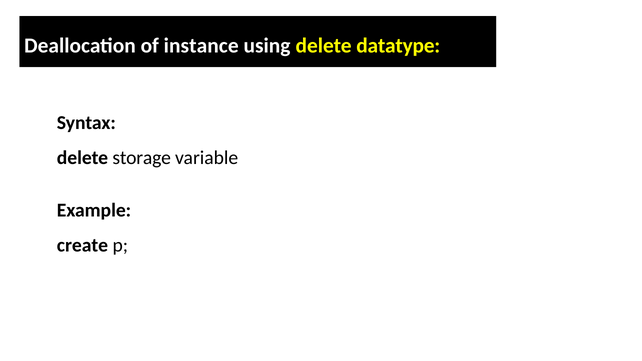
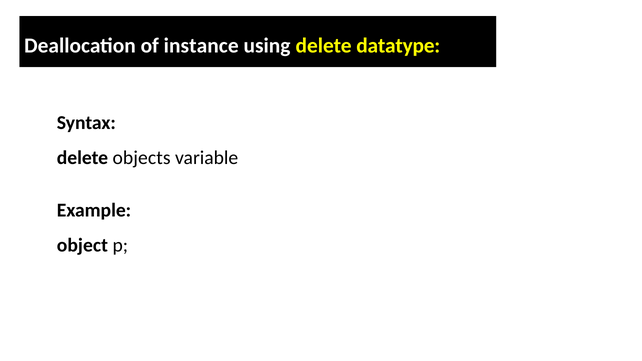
storage: storage -> objects (142, 158)
create: create -> object (82, 245)
